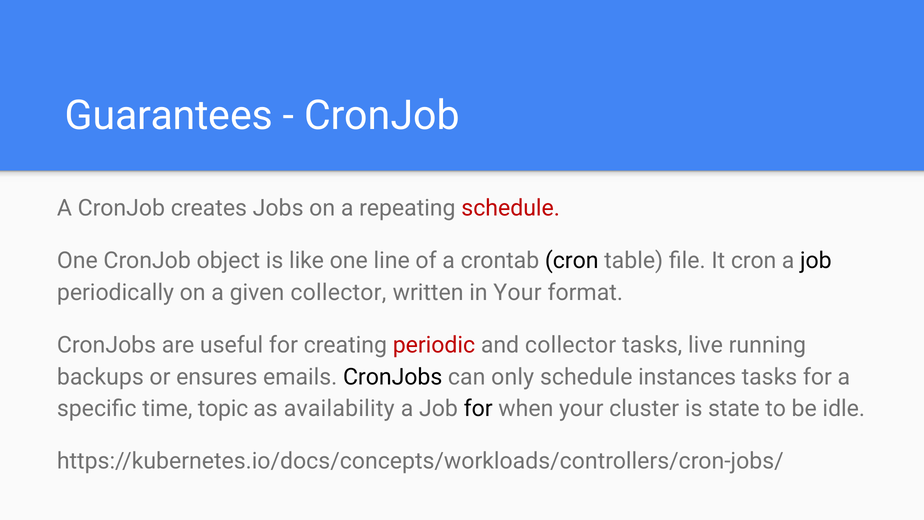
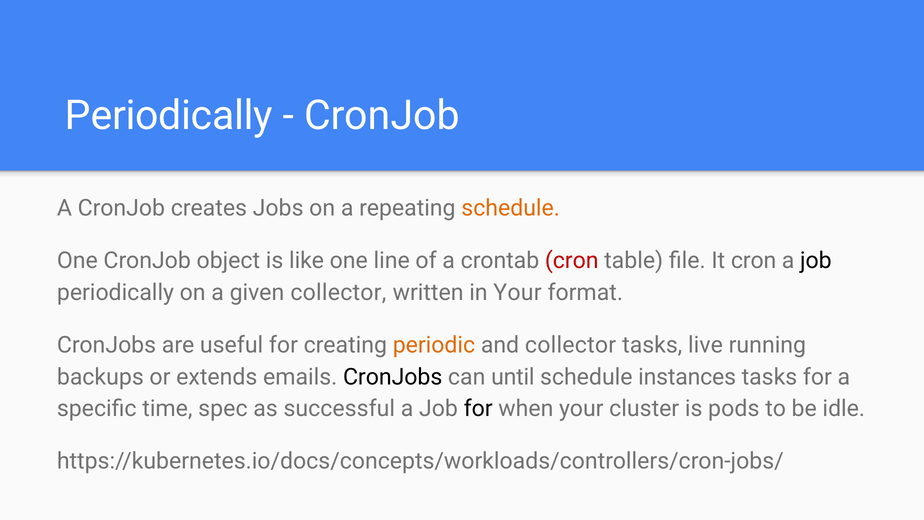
Guarantees: Guarantees -> Periodically (169, 115)
schedule colour: red -> orange (511, 208)
cron colour: black -> red (572, 261)
periodic colour: red -> orange (434, 345)
ensures: ensures -> extends (217, 377)
only: only -> until (513, 377)
topic: topic -> spec (223, 409)
availability: availability -> successful (339, 409)
state: state -> pods (734, 409)
